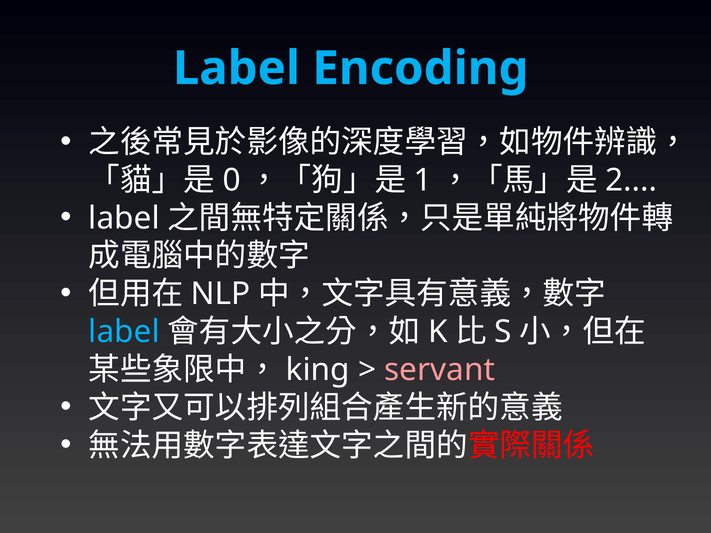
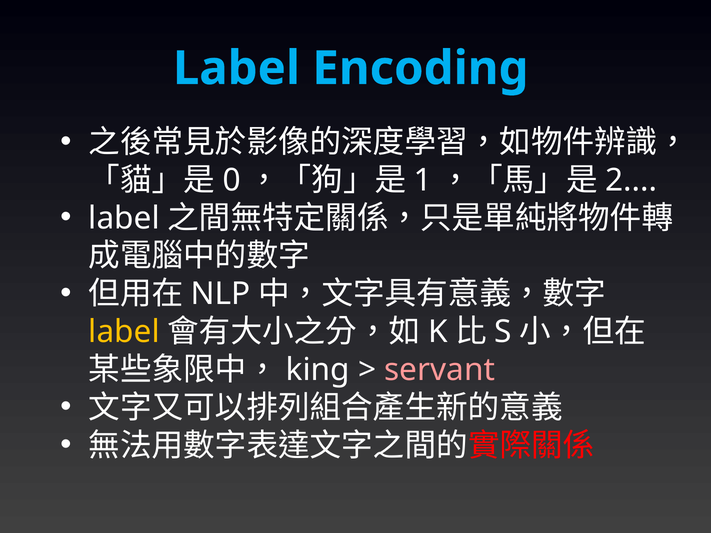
label colour: light blue -> yellow (124, 332)
